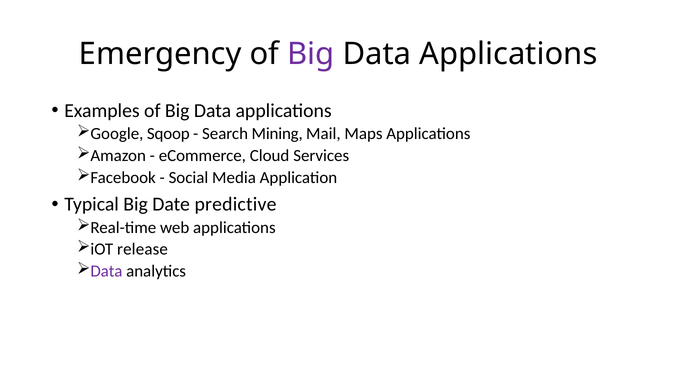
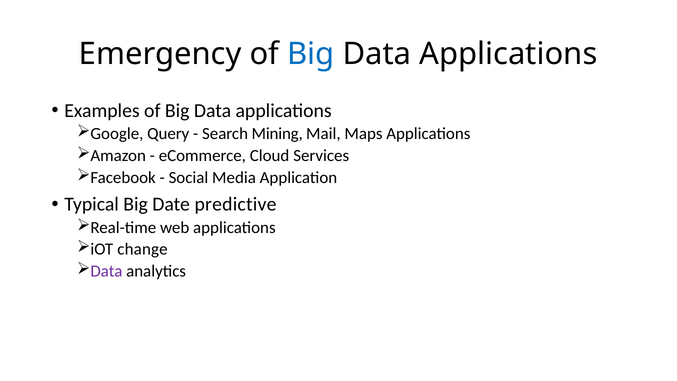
Big colour: purple -> blue (311, 54)
Sqoop: Sqoop -> Query (168, 134)
release: release -> change (142, 249)
